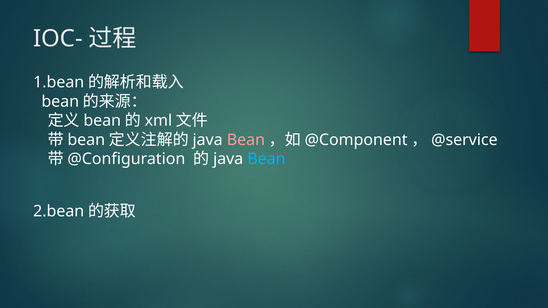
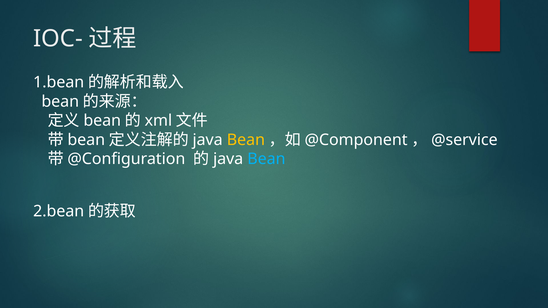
Bean colour: pink -> yellow (246, 140)
